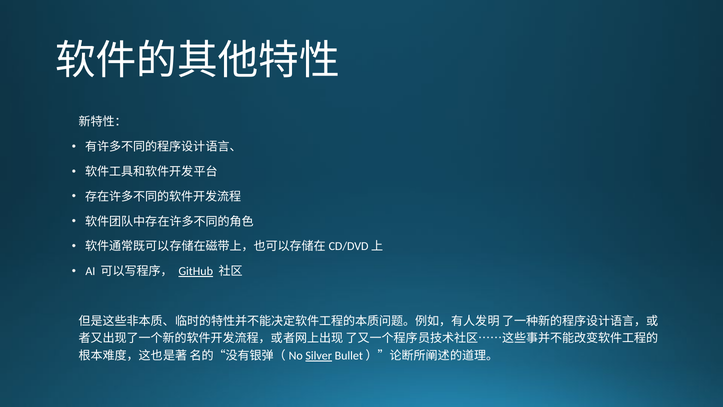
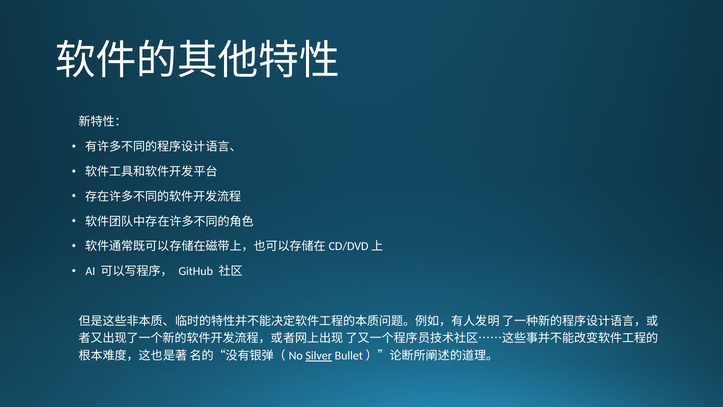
GitHub underline: present -> none (196, 271)
